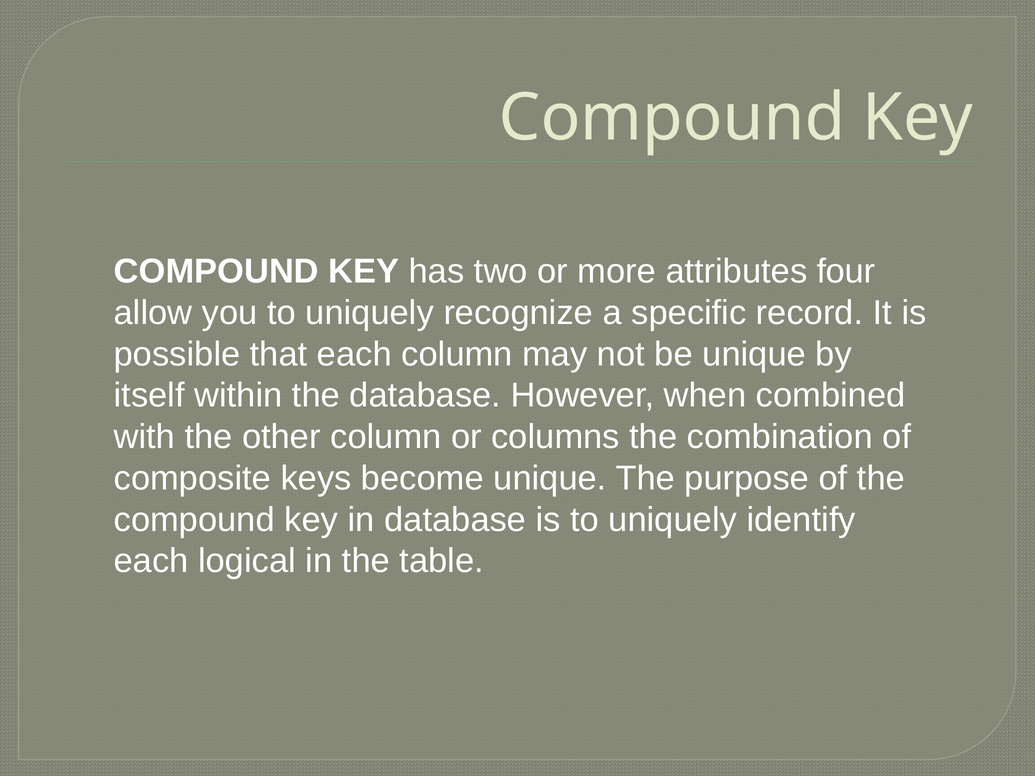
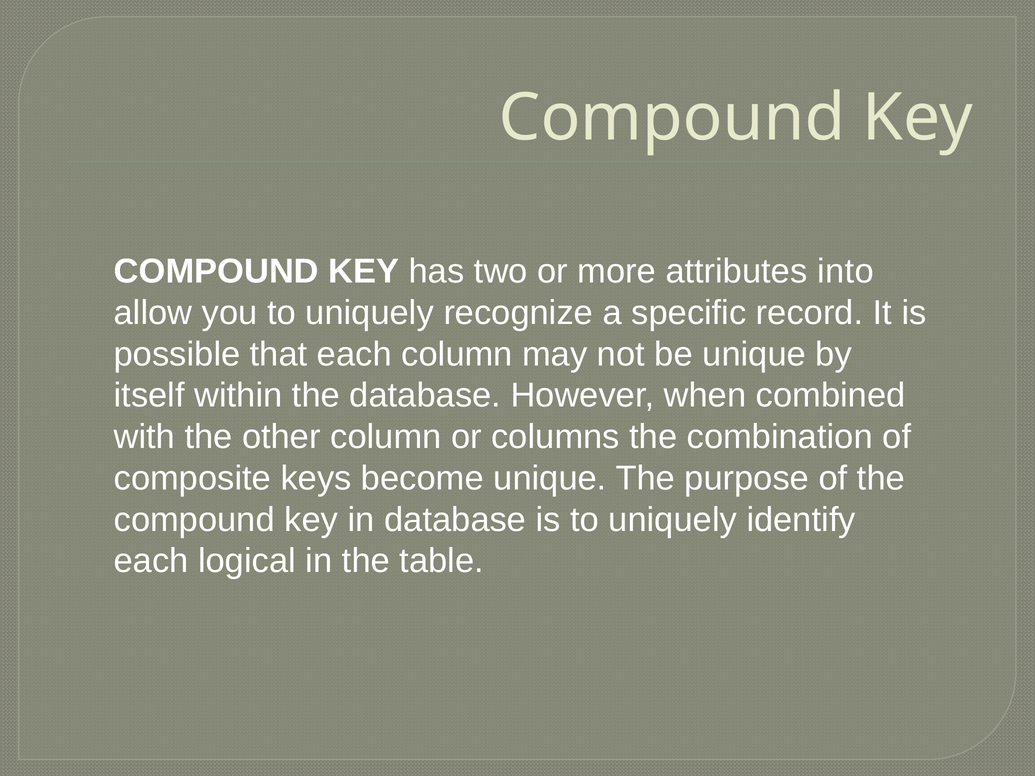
four: four -> into (846, 271)
